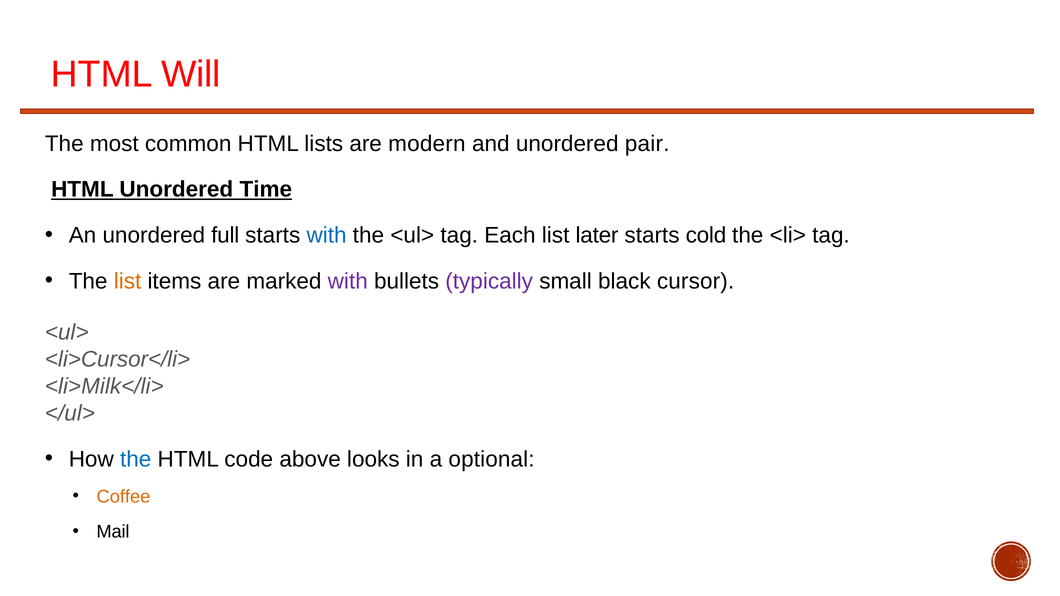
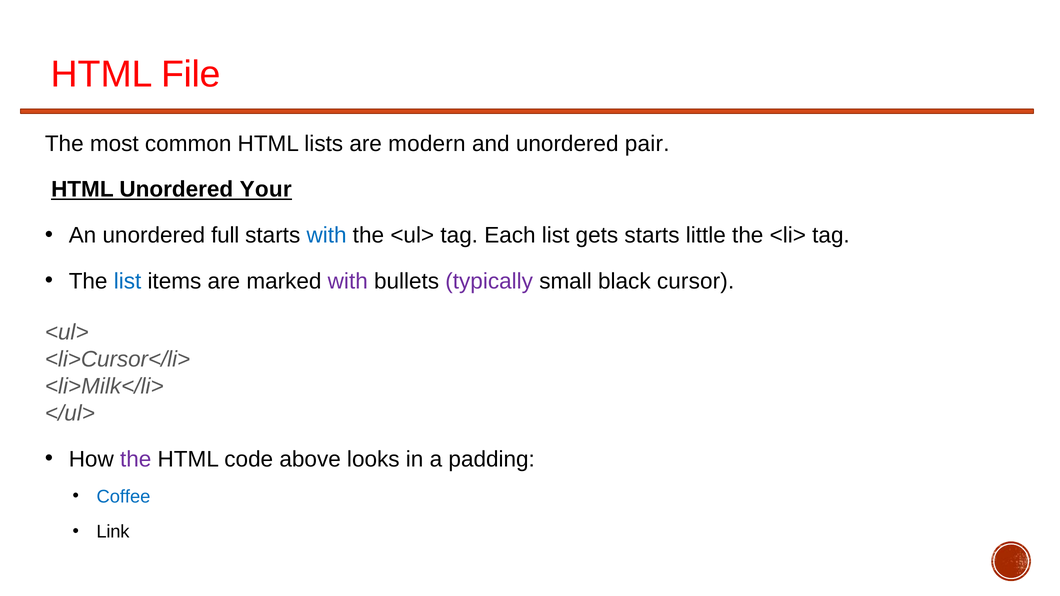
Will: Will -> File (191, 74)
Time: Time -> Your (266, 190)
later: later -> gets (597, 235)
cold: cold -> little (706, 235)
list colour: orange -> blue (128, 281)
the colour: blue -> purple (136, 459)
optional: optional -> padding (492, 459)
Coffee colour: orange -> blue (123, 497)
Mail: Mail -> Link (113, 532)
